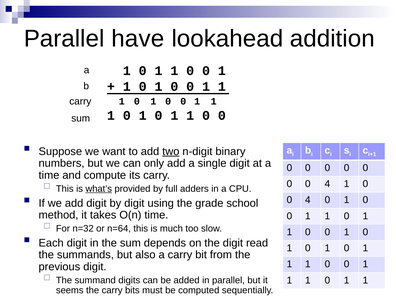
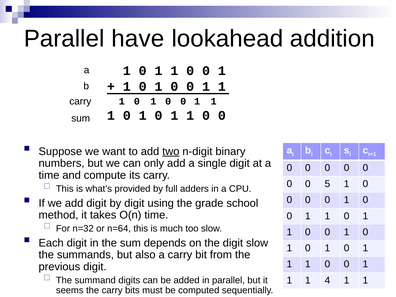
4: 4 -> 5 (327, 184)
what’s underline: present -> none (99, 189)
4: 4 -> 0 (308, 200)
digit read: read -> slow (257, 243)
0: 0 -> 4 (327, 280)
